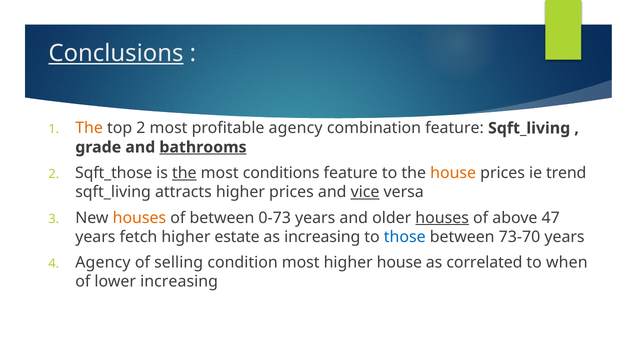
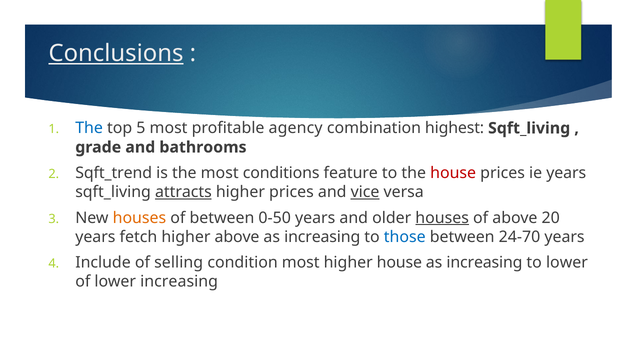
The colour: orange -> blue (89, 128)
top 2: 2 -> 5 (141, 128)
combination feature: feature -> highest (455, 128)
bathrooms underline: present -> none (203, 147)
Sqft_those: Sqft_those -> Sqft_trend (114, 173)
the underline: present -> none (184, 173)
house colour: orange -> red (453, 173)
ie trend: trend -> years (566, 173)
attracts underline: none -> present (183, 192)
0-73: 0-73 -> 0-50 (275, 218)
47: 47 -> 20 (551, 218)
higher estate: estate -> above (237, 237)
73-70: 73-70 -> 24-70 (520, 237)
Agency: Agency -> Include (103, 263)
correlated: correlated -> increasing (484, 263)
to when: when -> lower (567, 263)
